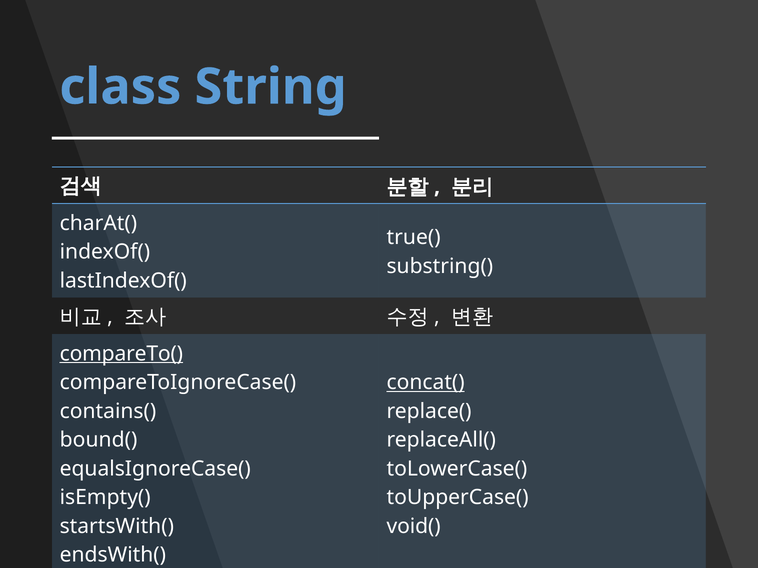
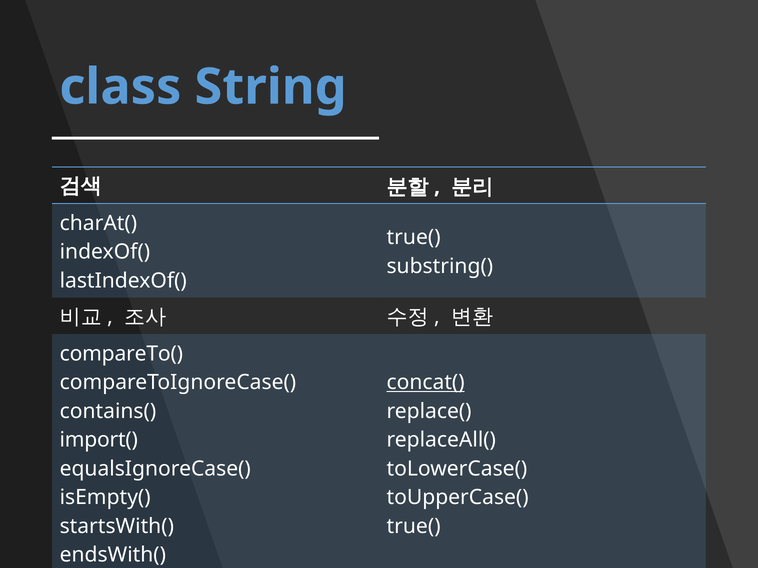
compareTo( underline: present -> none (121, 354)
bound(: bound( -> import( (99, 440)
void(: void( -> true( (414, 527)
